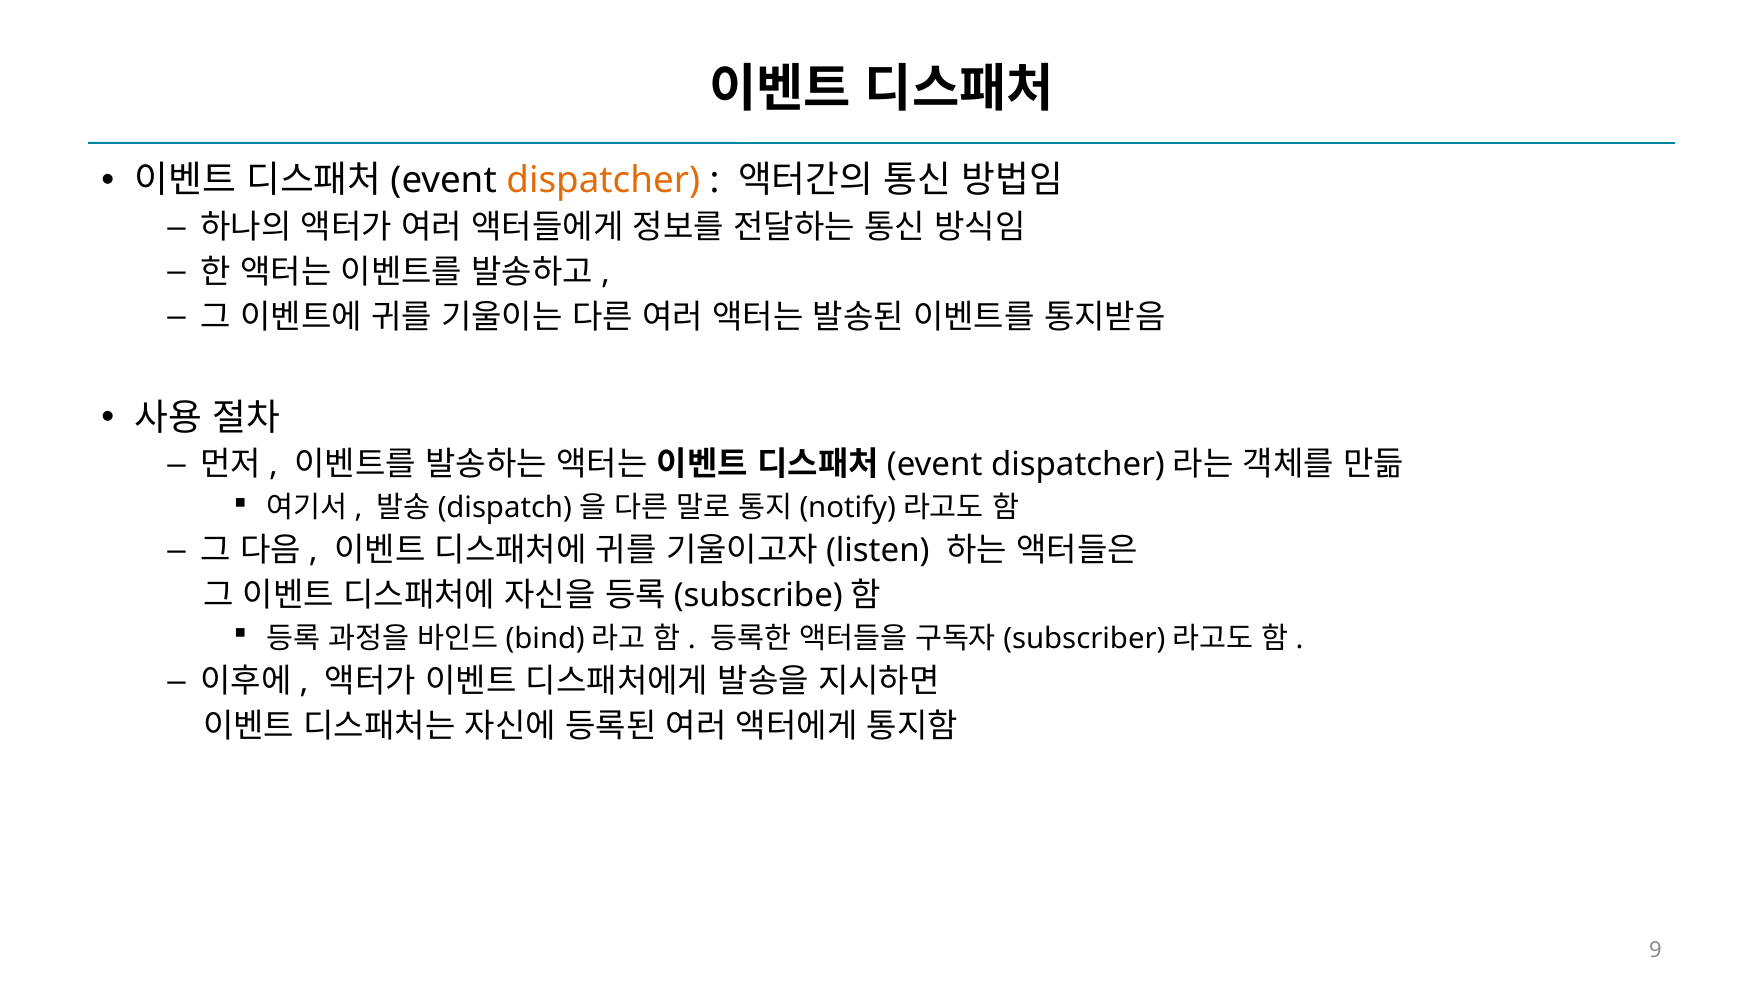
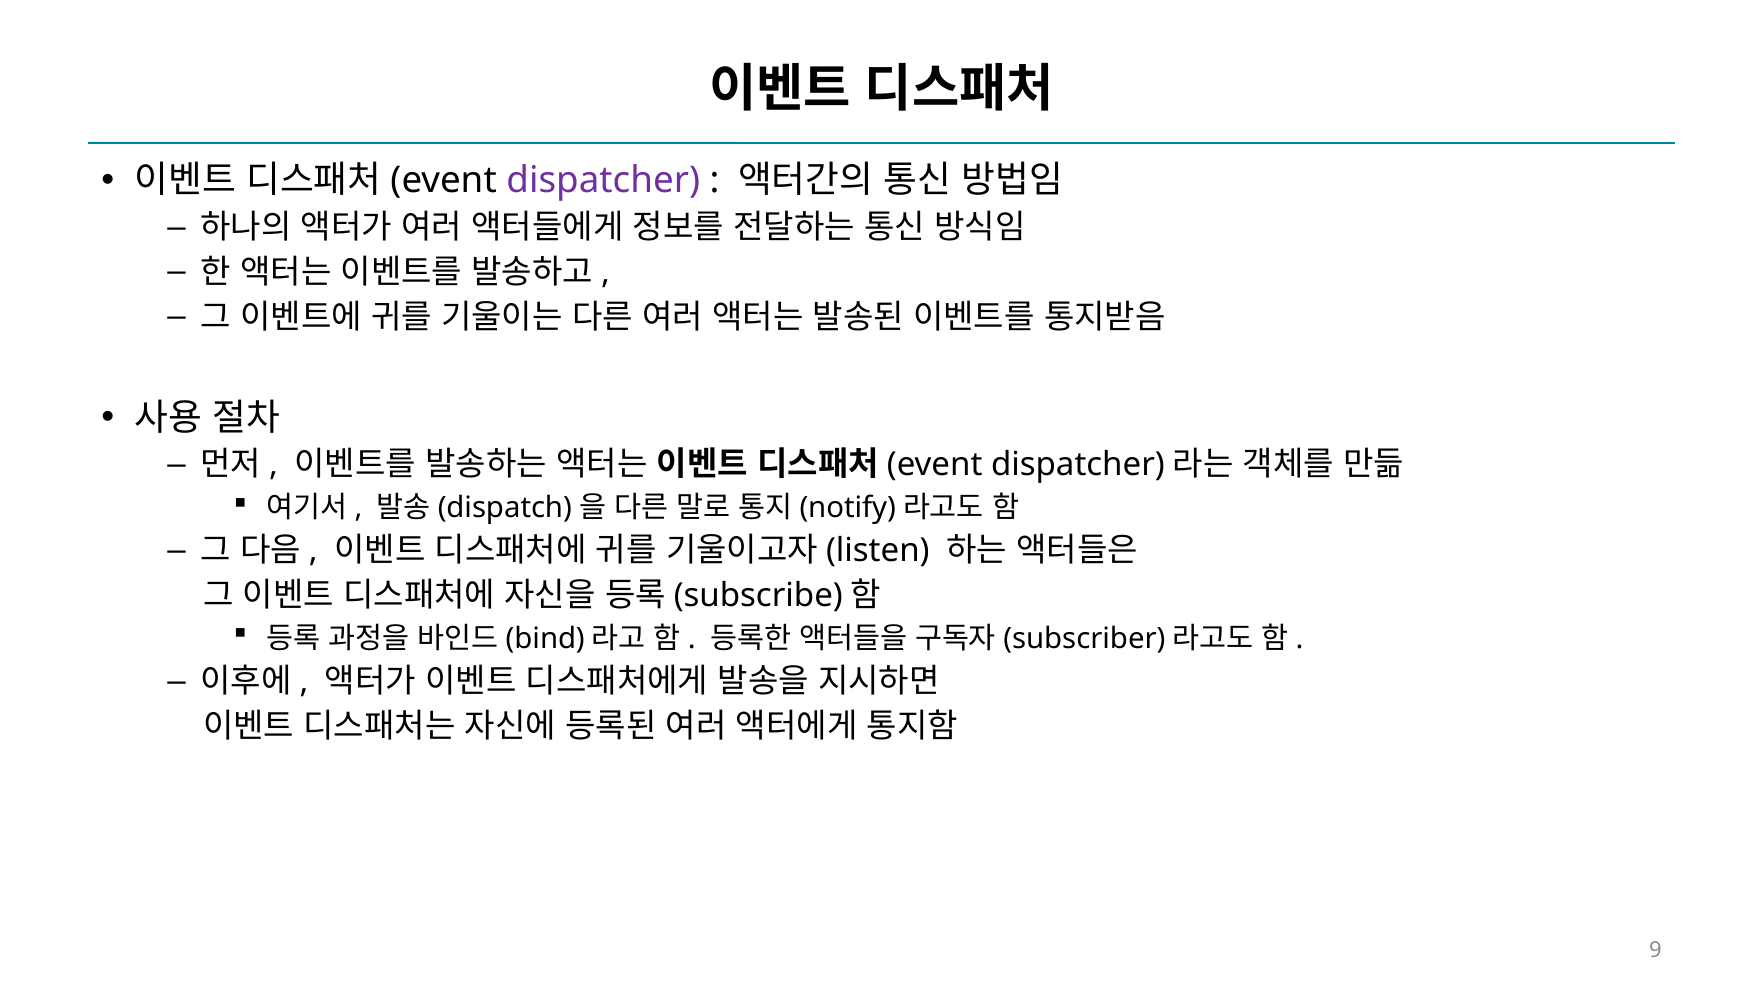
dispatcher colour: orange -> purple (603, 180)
